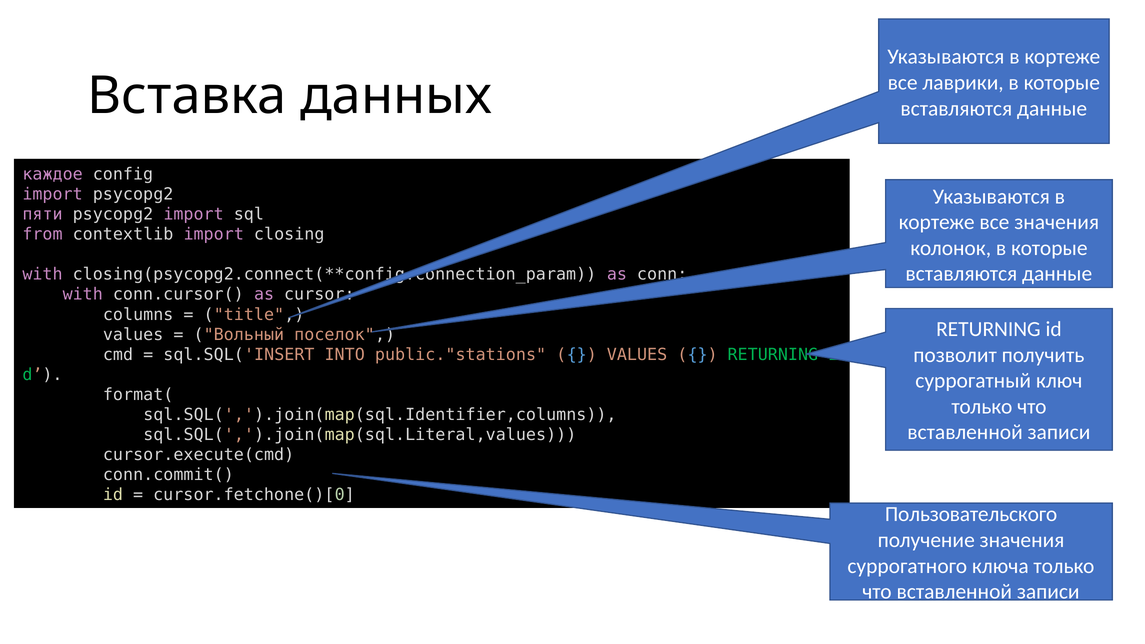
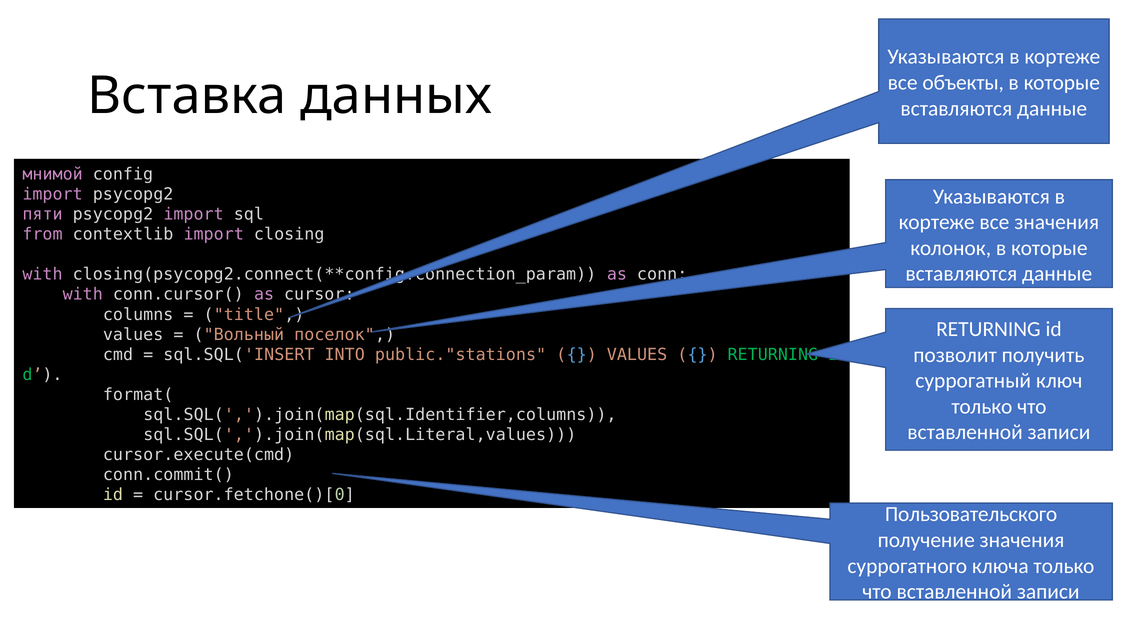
лаврики: лаврики -> объекты (963, 83)
каждое: каждое -> мнимой (53, 174)
